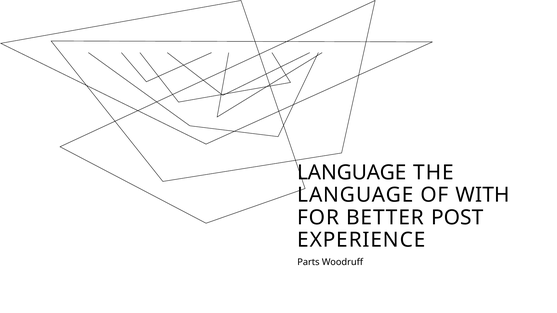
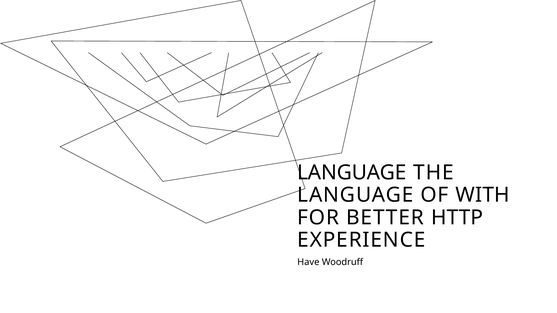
POST: POST -> HTTP (457, 218)
Parts: Parts -> Have (308, 262)
